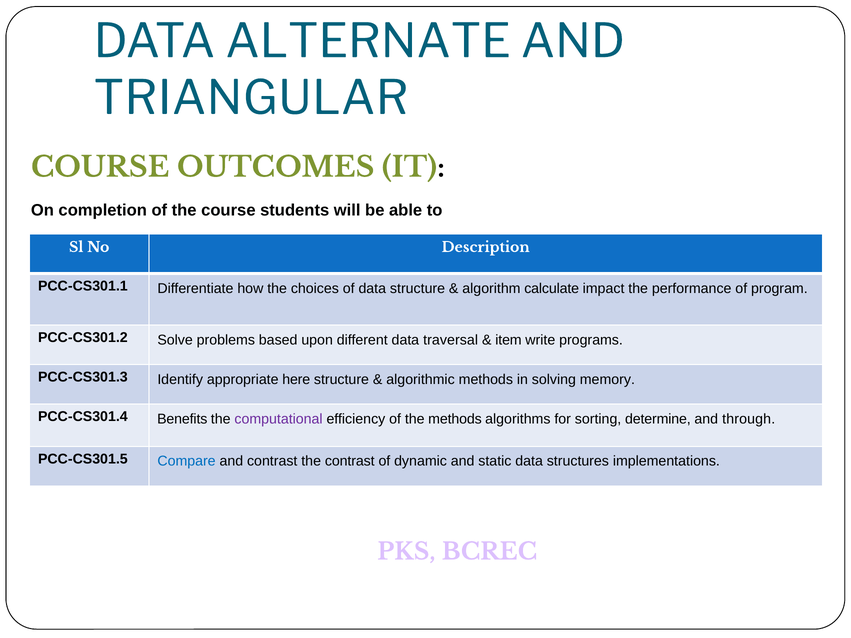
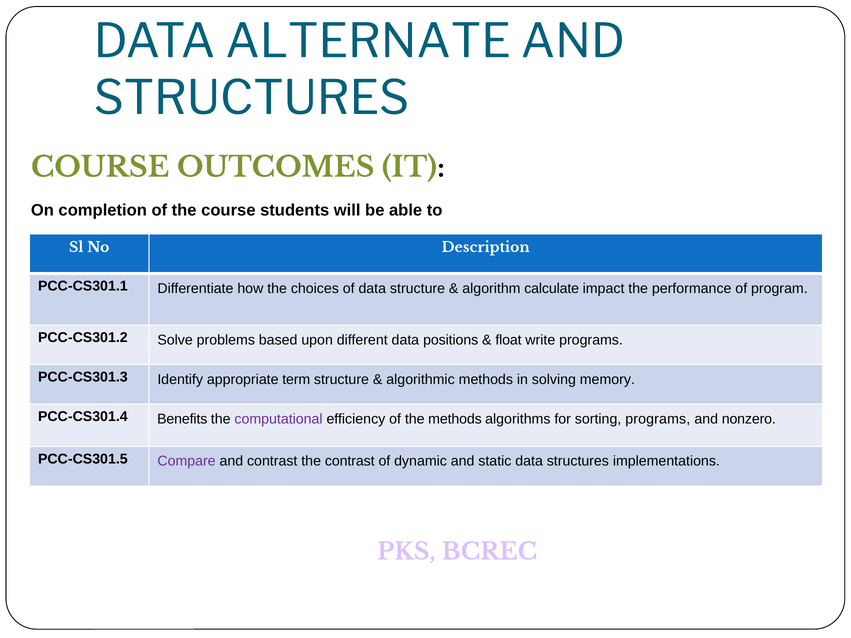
TRIANGULAR: TRIANGULAR -> STRUCTURES (251, 98)
traversal: traversal -> positions (451, 340)
item: item -> float (509, 340)
here: here -> term (296, 380)
sorting determine: determine -> programs (658, 419)
through: through -> nonzero (749, 419)
Compare colour: blue -> purple (187, 461)
